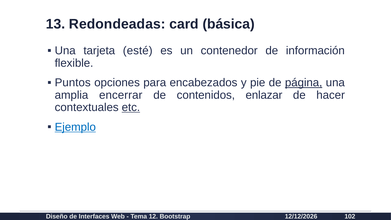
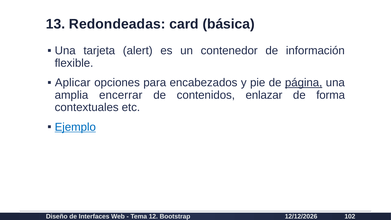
esté: esté -> alert (138, 51)
Puntos: Puntos -> Aplicar (73, 83)
hacer: hacer -> forma (331, 95)
etc underline: present -> none (131, 107)
